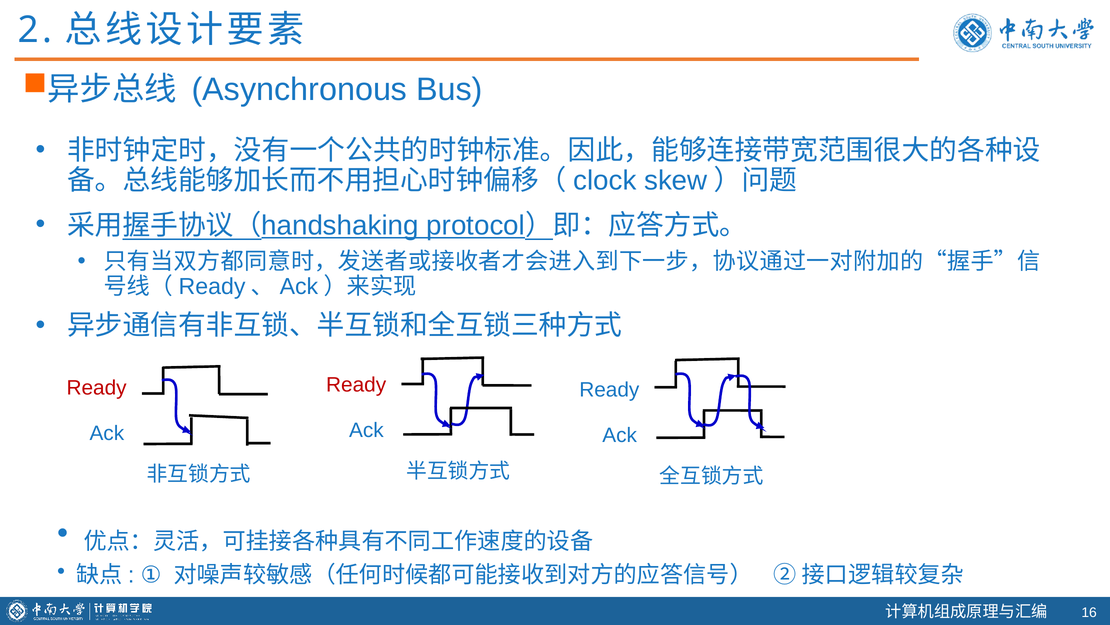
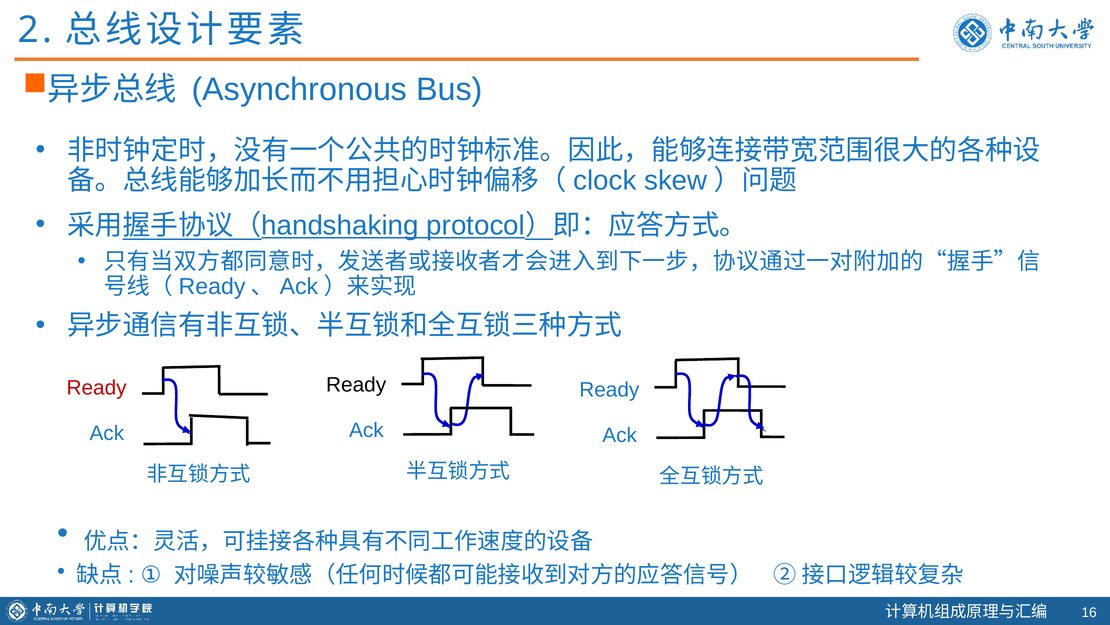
Ready colour: red -> black (356, 384)
